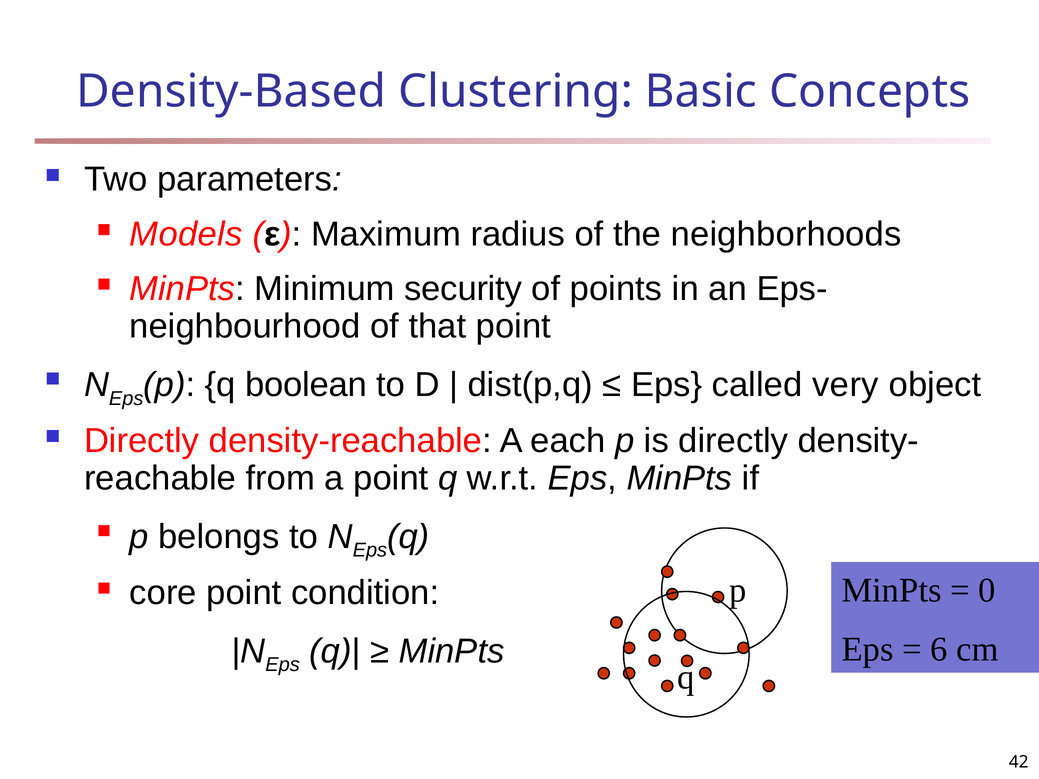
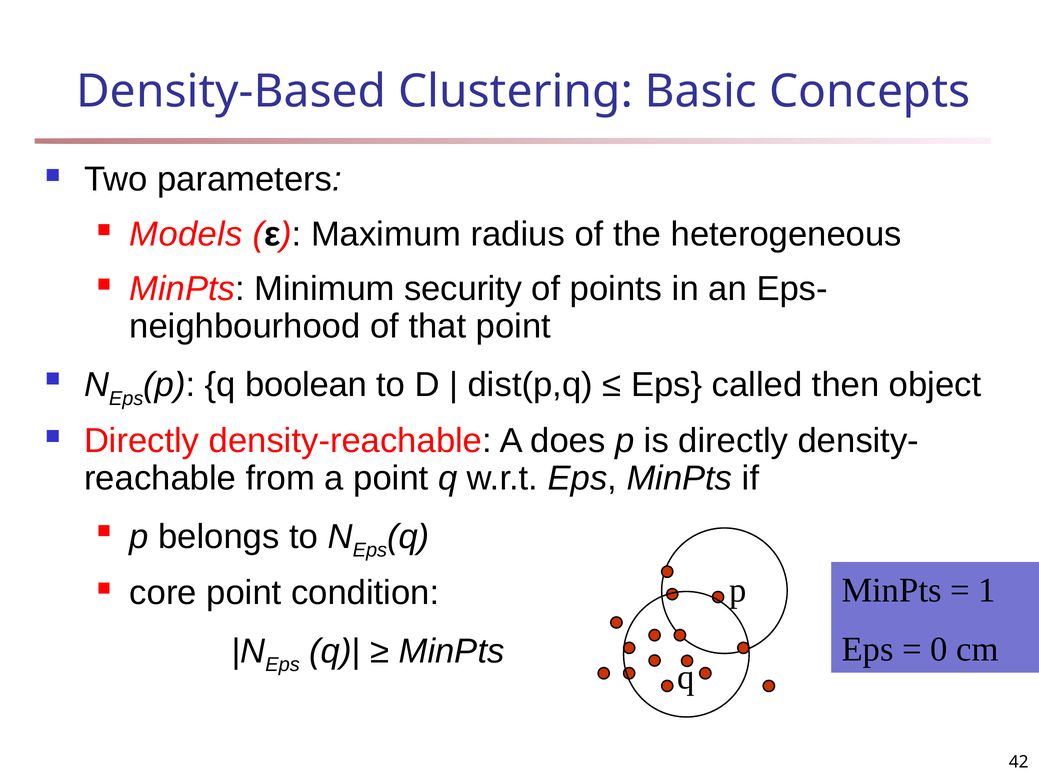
neighborhoods: neighborhoods -> heterogeneous (786, 234)
very: very -> then (846, 385)
each: each -> does (568, 441)
0: 0 -> 1 (987, 591)
6: 6 -> 0 (939, 649)
